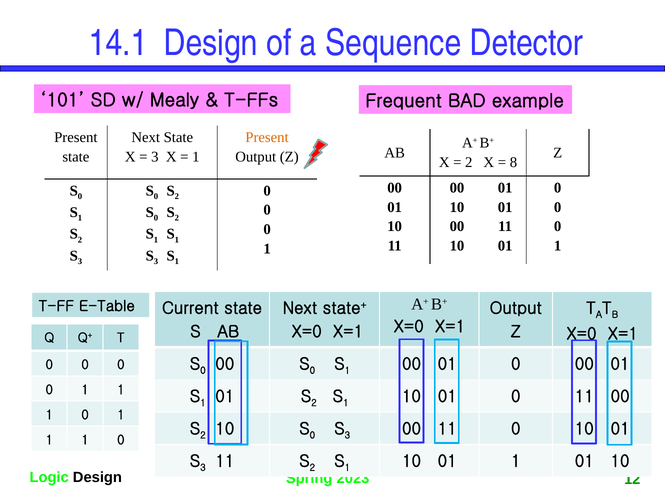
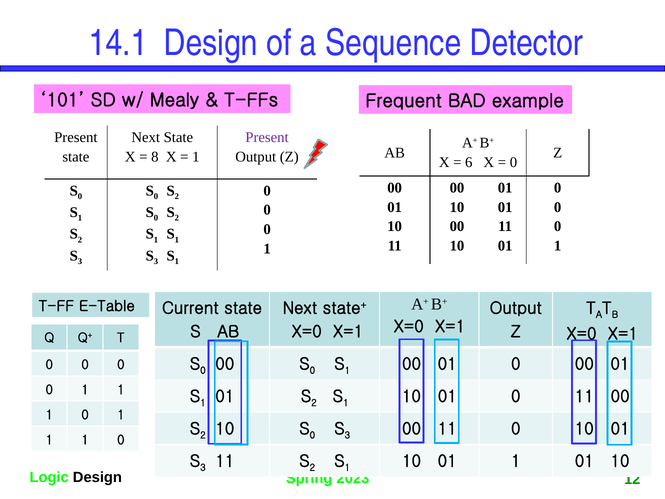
Present colour: orange -> purple (267, 137)
3: 3 -> 8 (155, 157)
2: 2 -> 6 (469, 162)
8: 8 -> 0 (514, 162)
